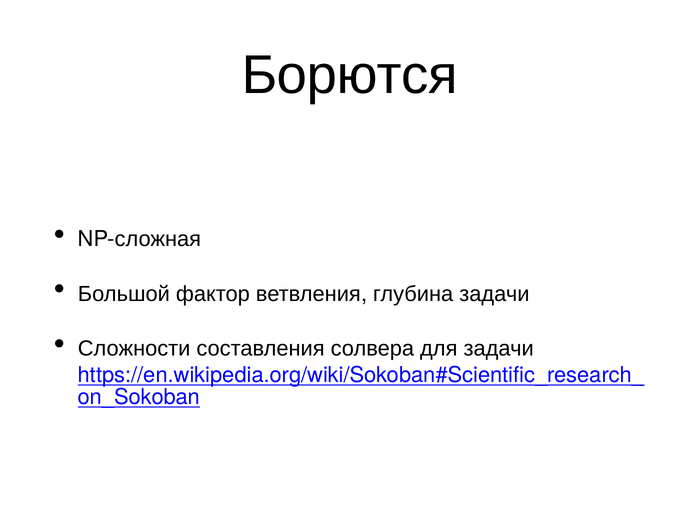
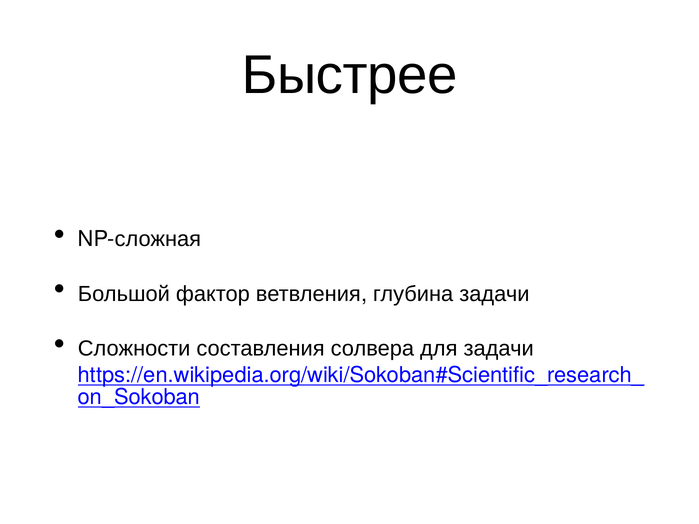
Борются: Борются -> Быстрее (350, 75)
